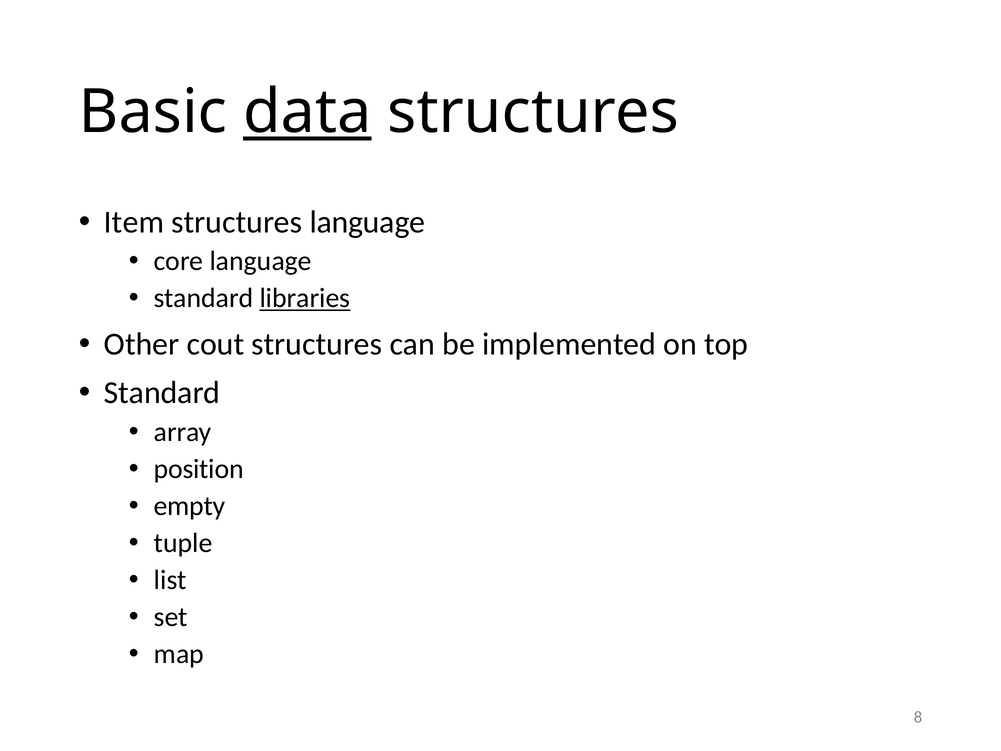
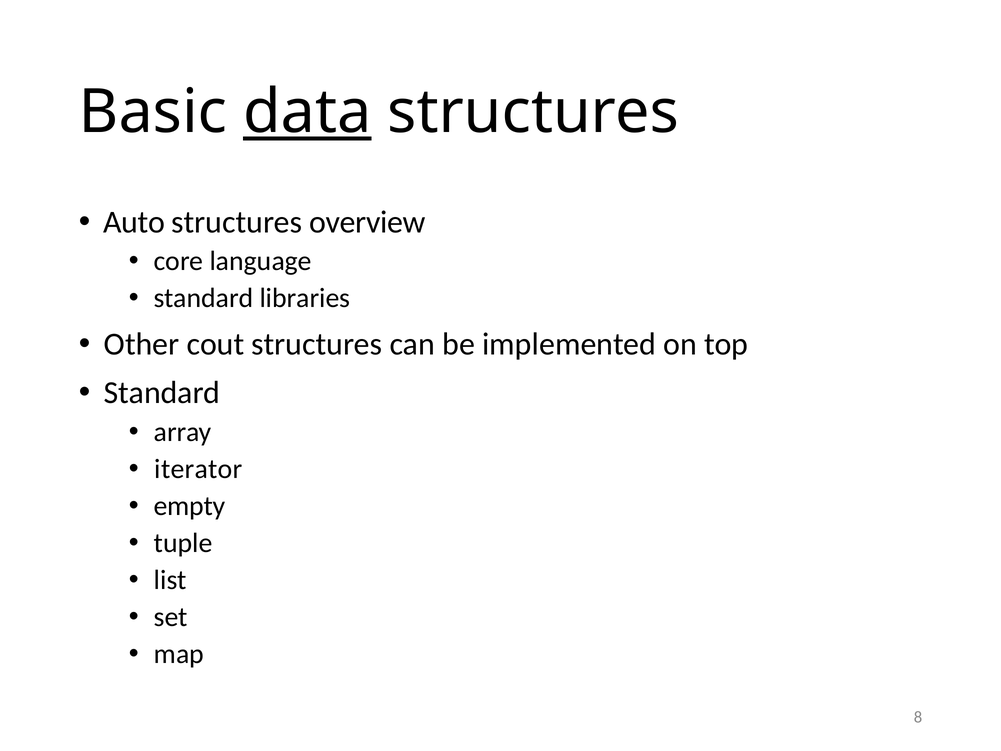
Item: Item -> Auto (134, 222)
structures language: language -> overview (367, 222)
libraries underline: present -> none (305, 298)
position: position -> iterator (198, 469)
